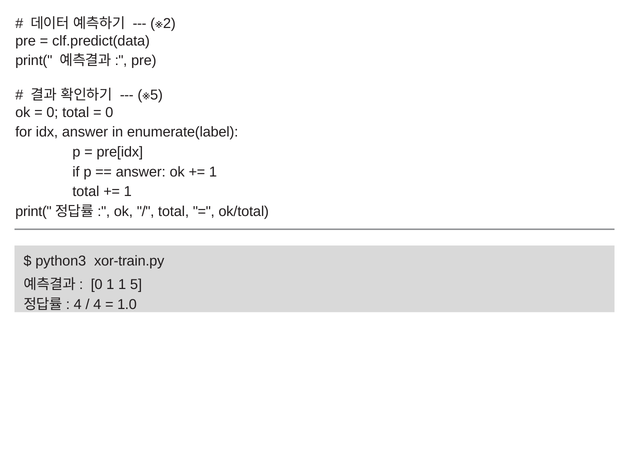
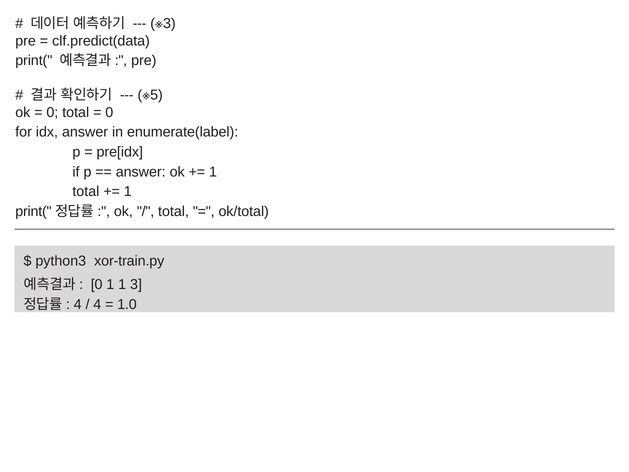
2: 2 -> 3 (169, 24)
1 5: 5 -> 3 (136, 285)
